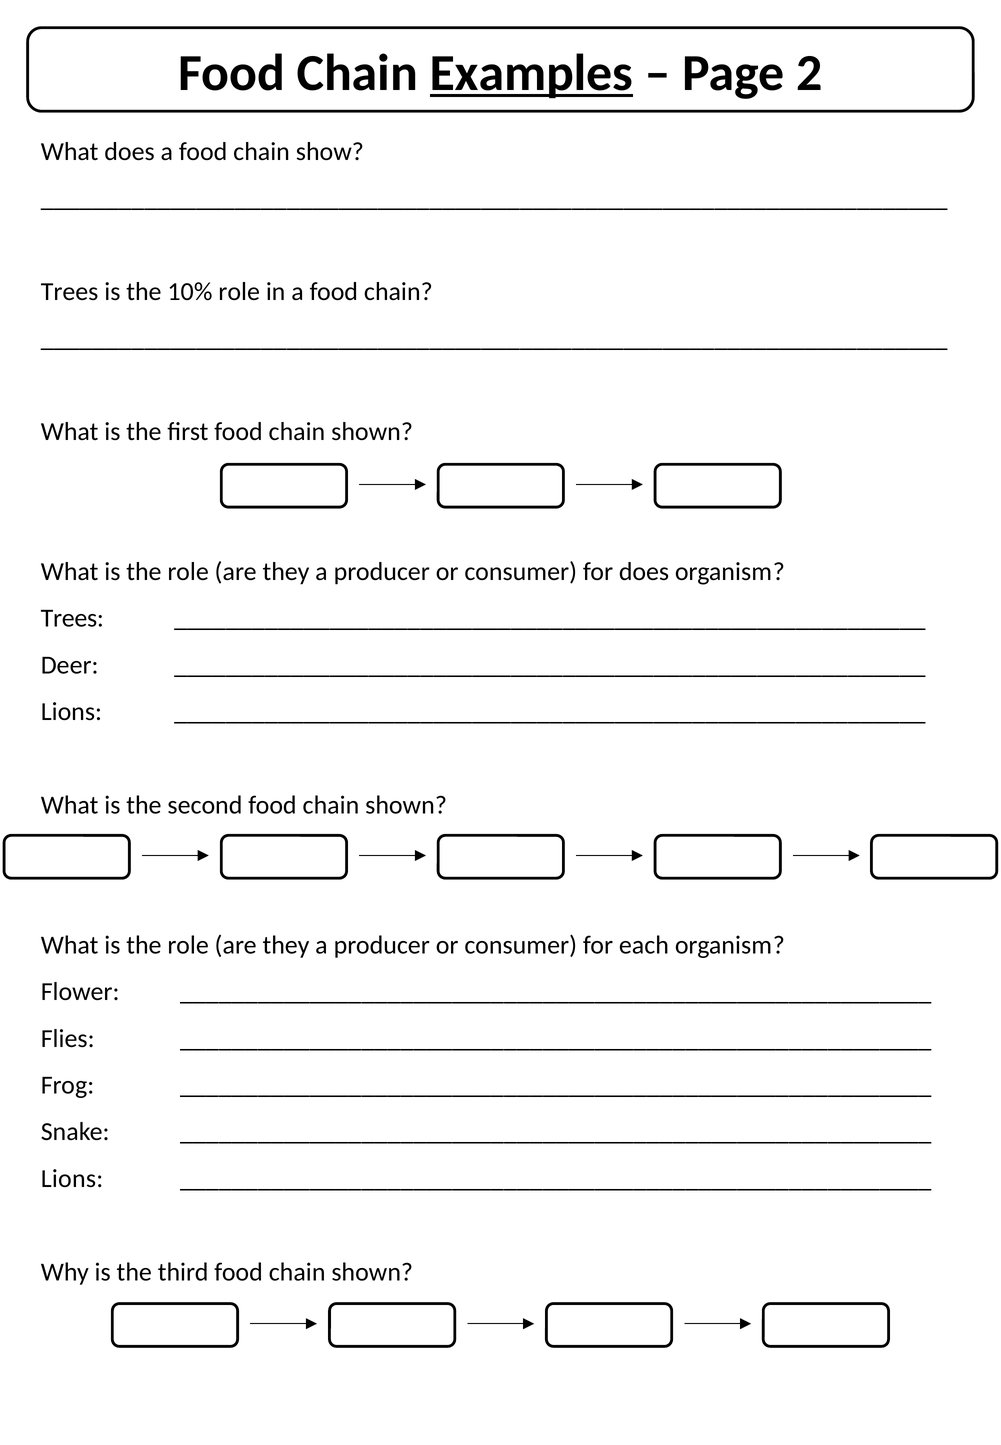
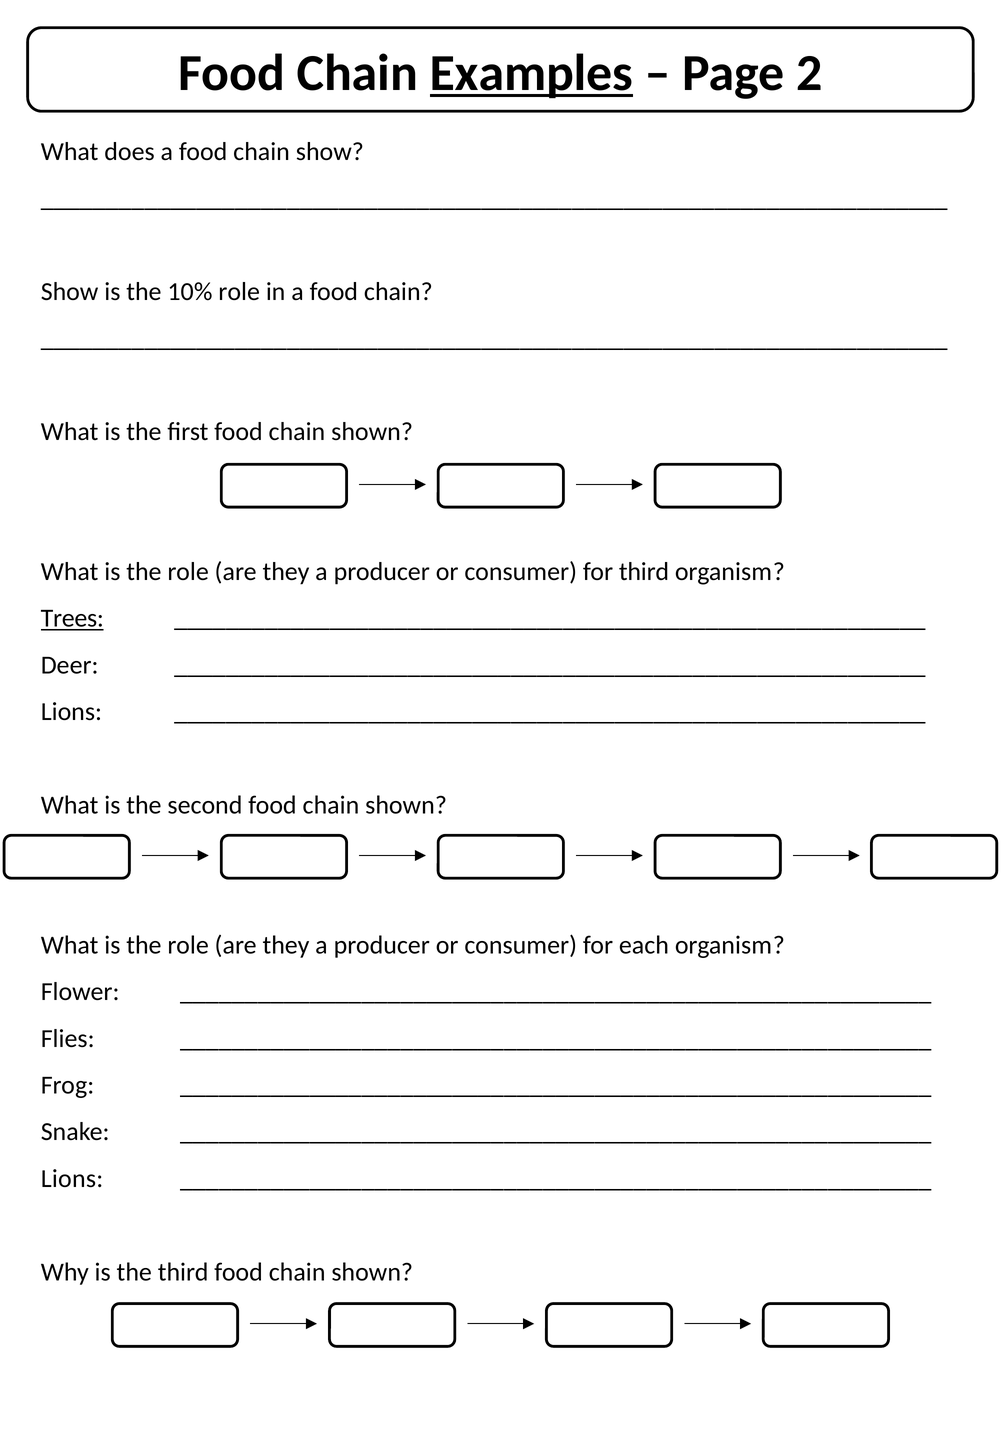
Trees: Trees -> Show (70, 292)
for does: does -> third (644, 572)
Trees underline: none -> present (72, 619)
